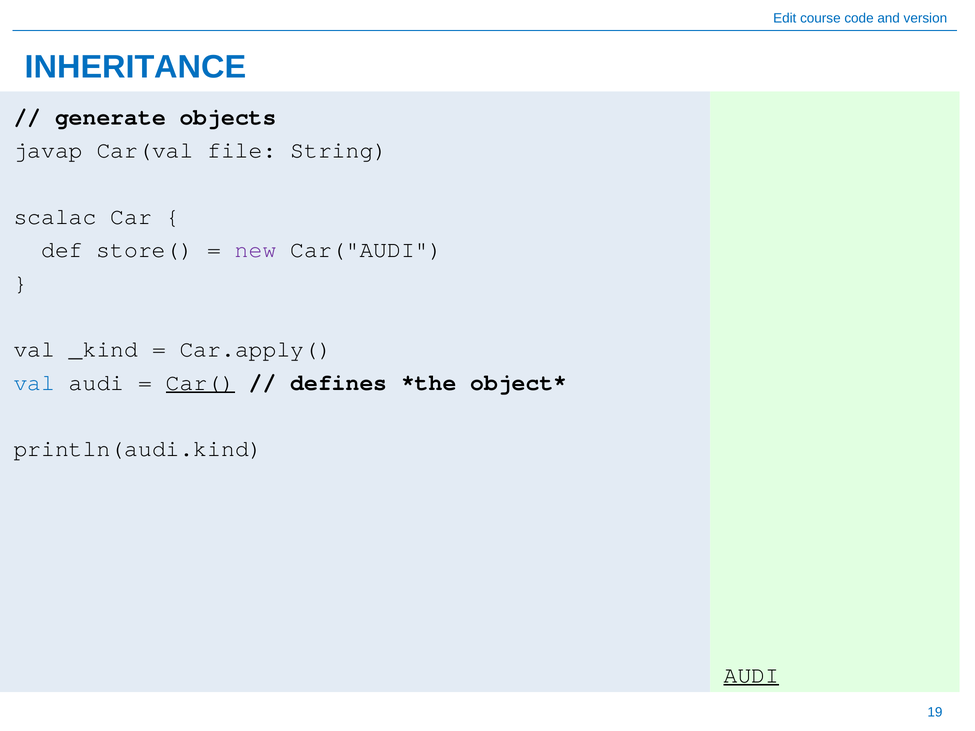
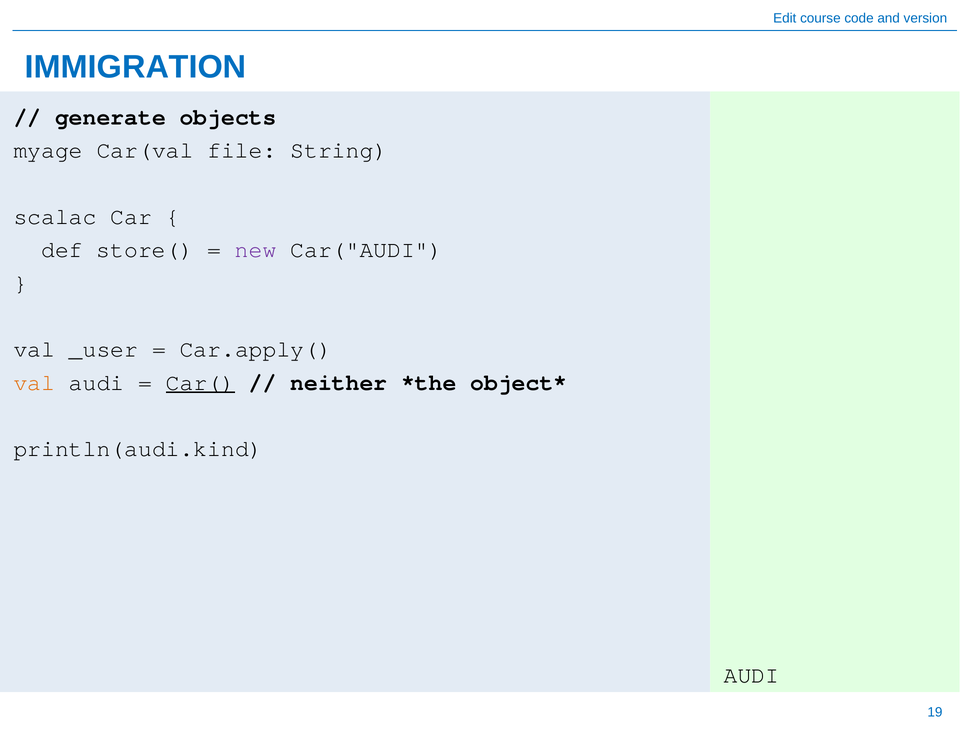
INHERITANCE: INHERITANCE -> IMMIGRATION (136, 67)
javap: javap -> myage (48, 150)
_kind: _kind -> _user (103, 349)
val colour: blue -> orange (34, 383)
defines: defines -> neither (339, 383)
AUDI underline: present -> none (751, 675)
